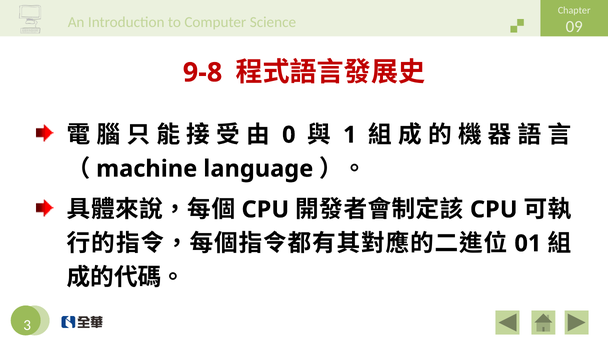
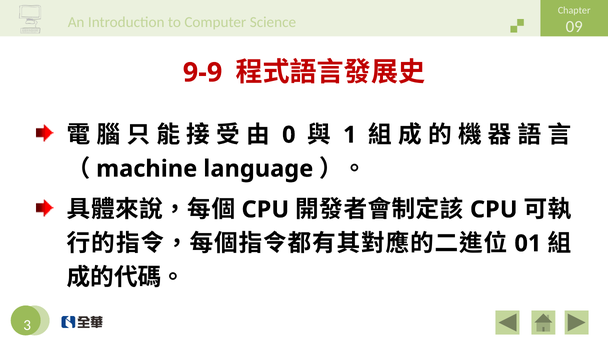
9-8: 9-8 -> 9-9 (203, 73)
